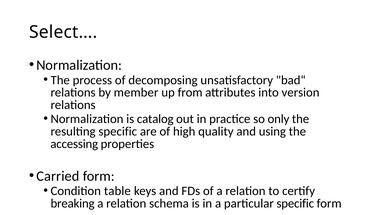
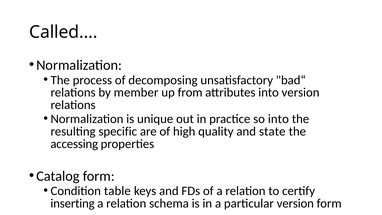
Select…: Select… -> Called… (63, 32)
catalog: catalog -> unique (155, 119)
so only: only -> into (278, 119)
using: using -> state (272, 131)
Carried: Carried -> Catalog (58, 176)
breaking: breaking -> inserting (73, 203)
particular specific: specific -> version (295, 203)
